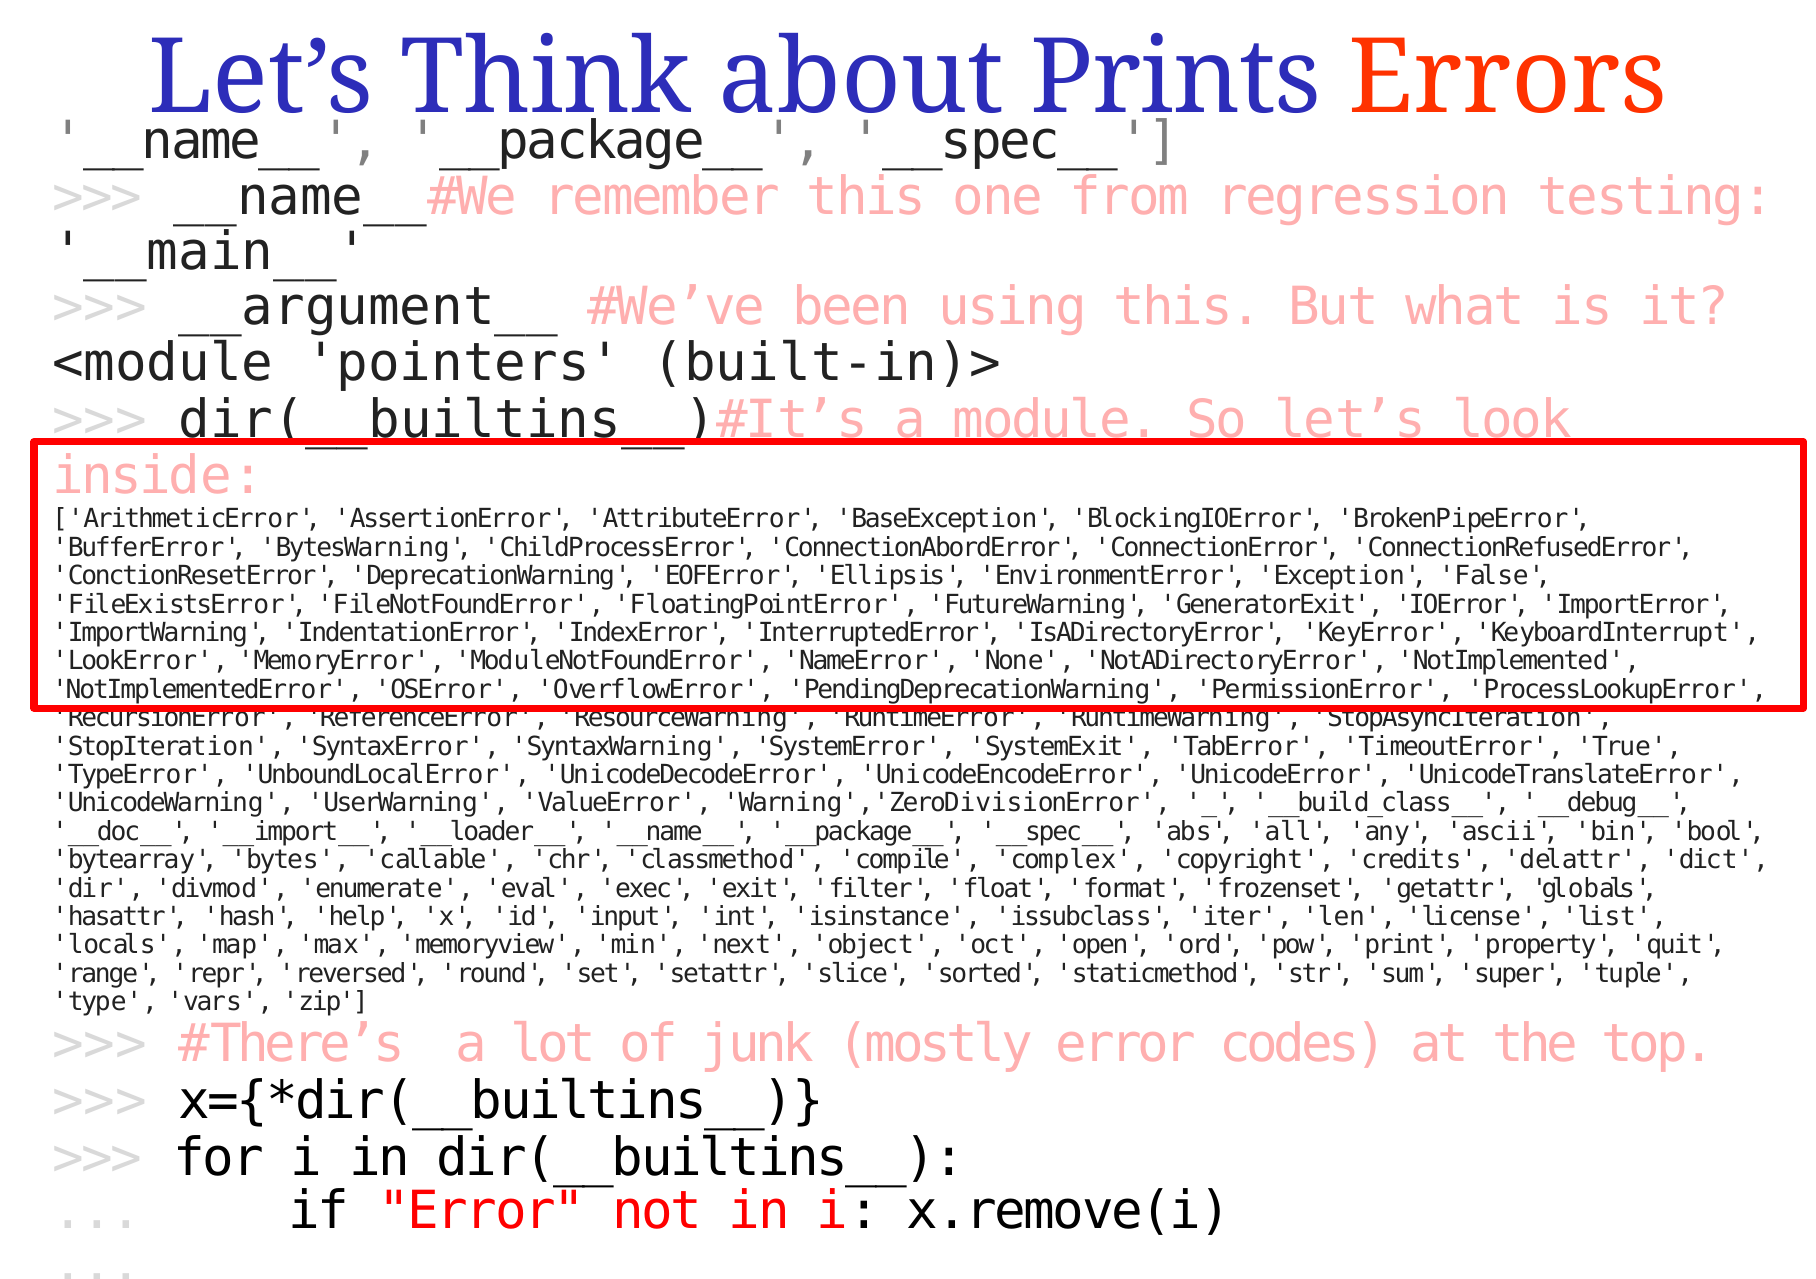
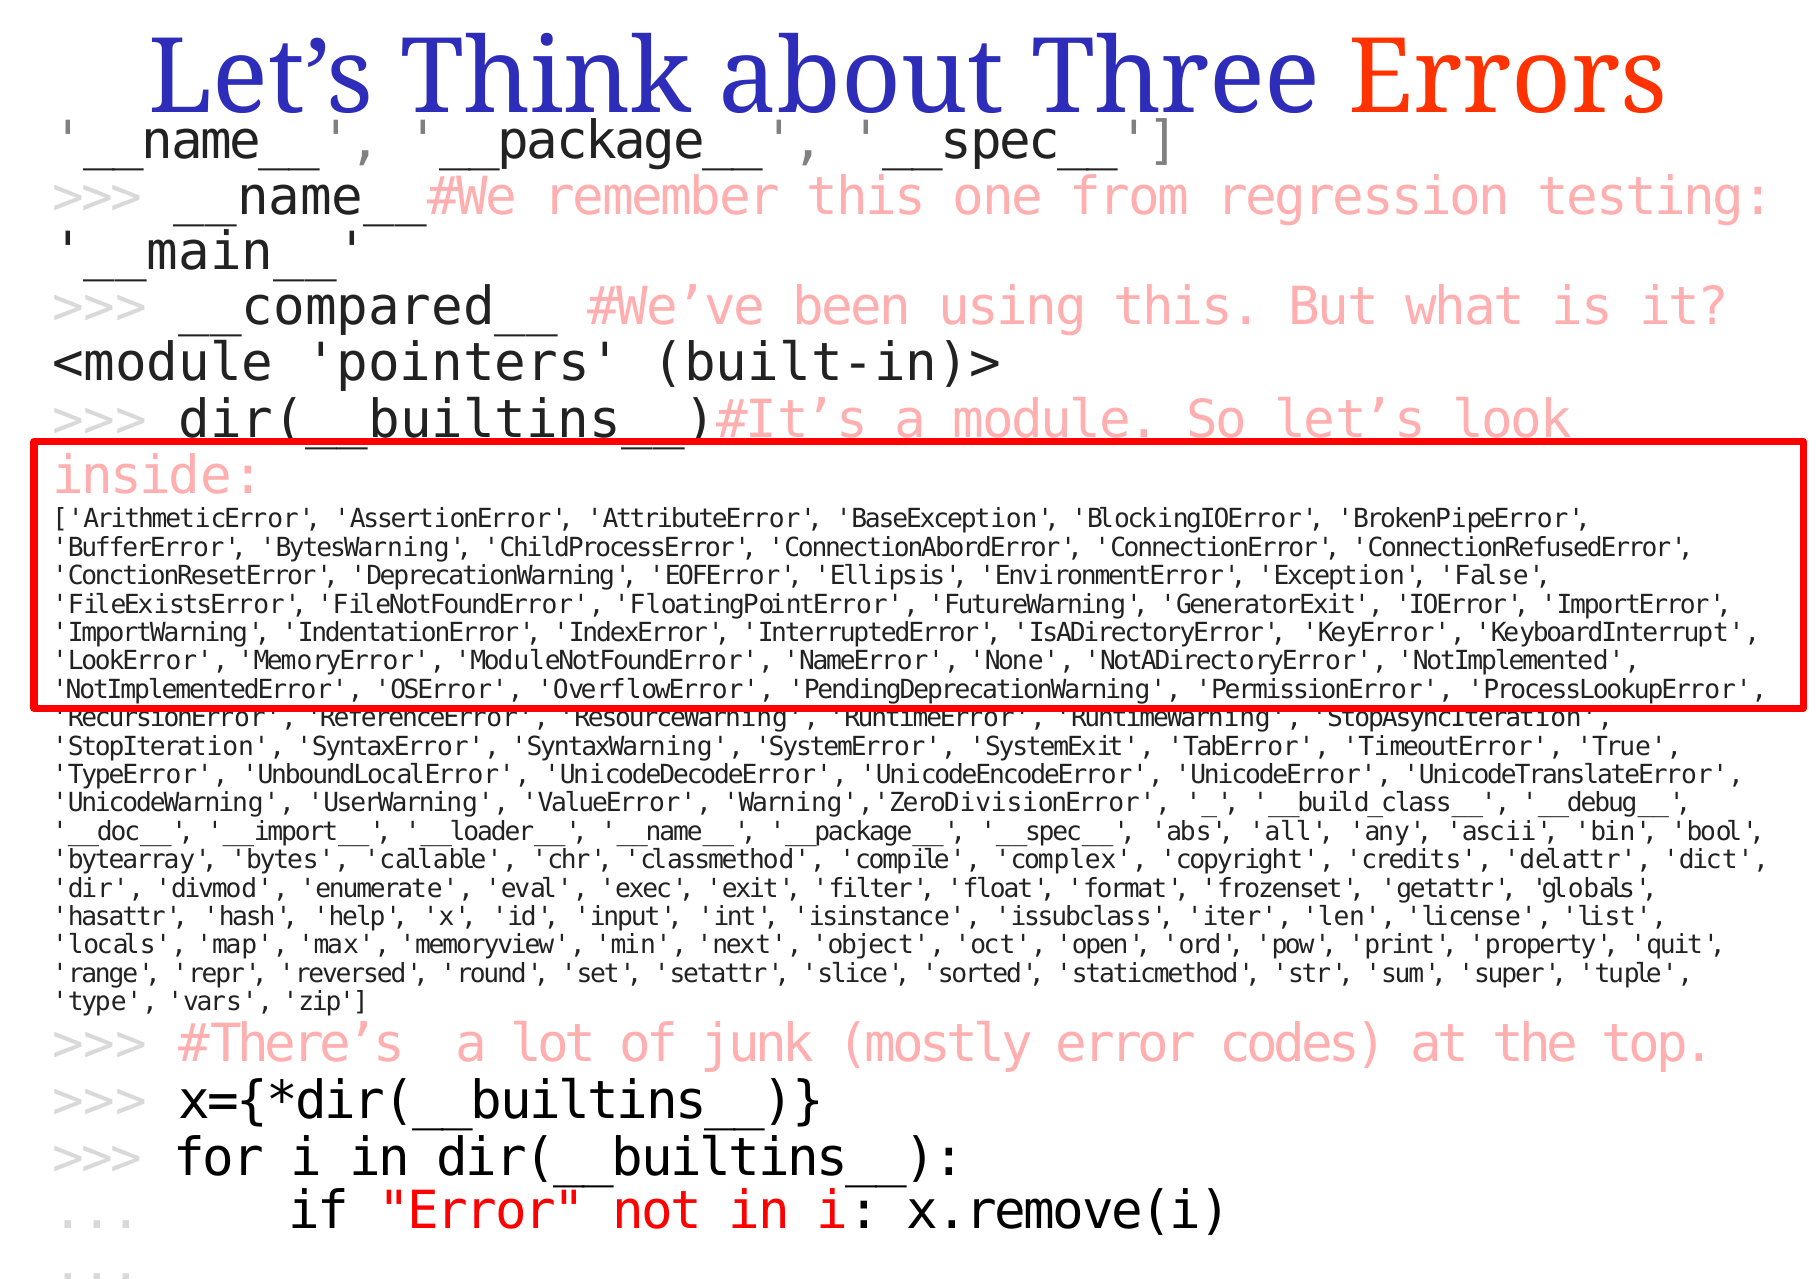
Prints: Prints -> Three (1176, 78)
__argument__: __argument__ -> __compared__ (368, 307)
